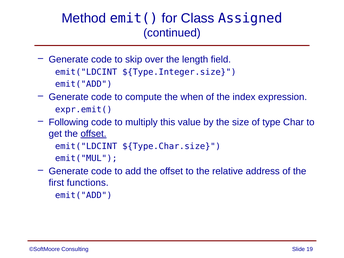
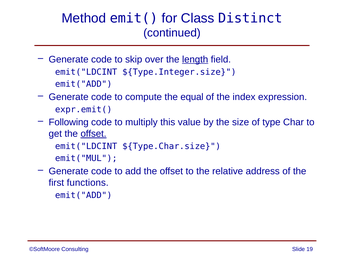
Assigned: Assigned -> Distinct (250, 18)
length underline: none -> present (195, 59)
when: when -> equal (192, 97)
